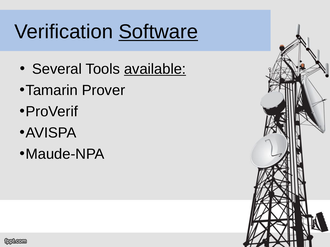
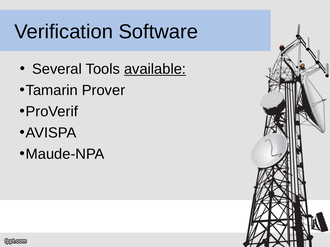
Software underline: present -> none (158, 32)
